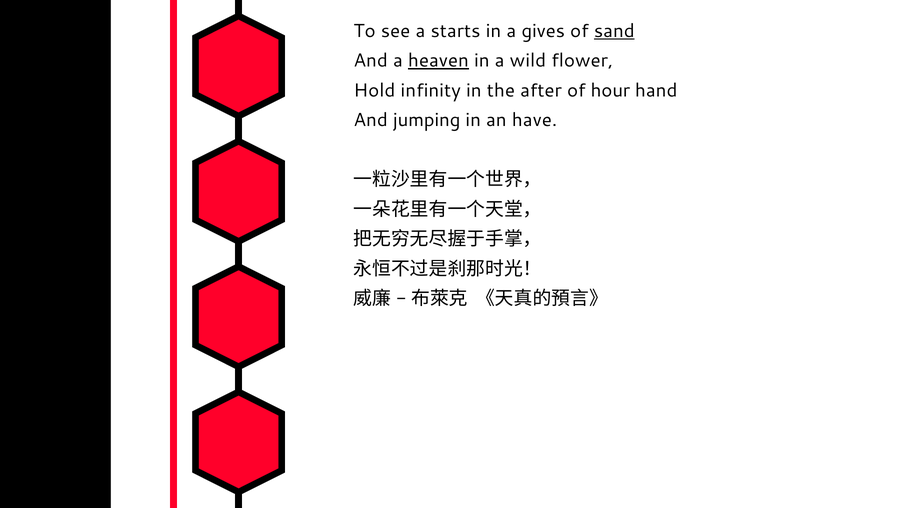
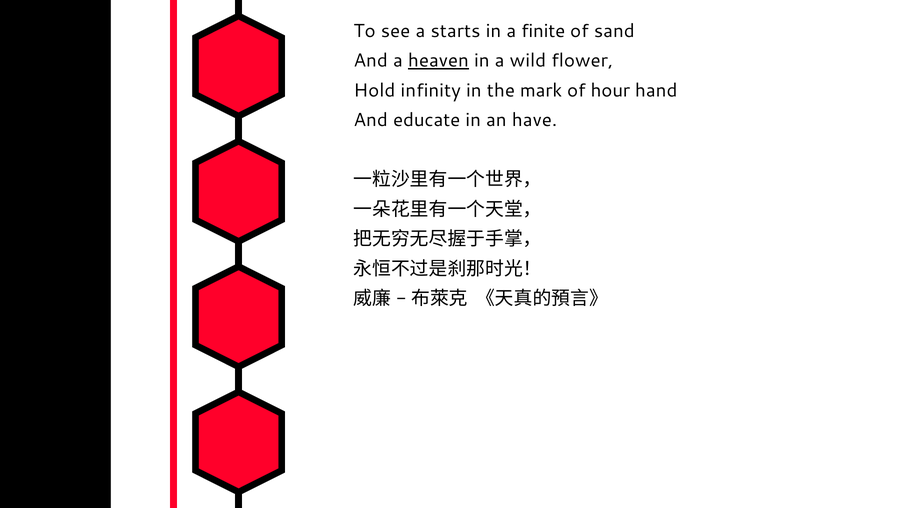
gives: gives -> finite (543, 31)
sand underline: present -> none (614, 31)
after: after -> mark (541, 90)
jumping: jumping -> educate (427, 120)
